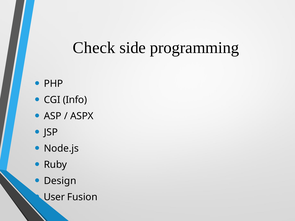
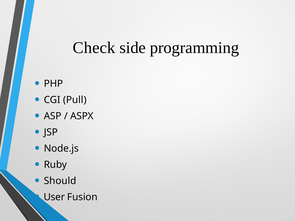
Info: Info -> Pull (75, 100)
Design: Design -> Should (60, 181)
